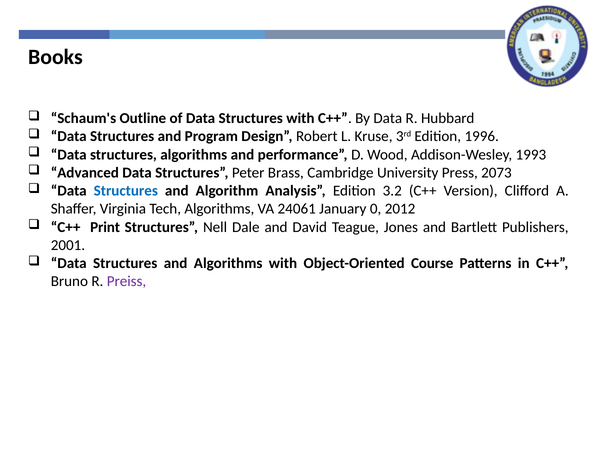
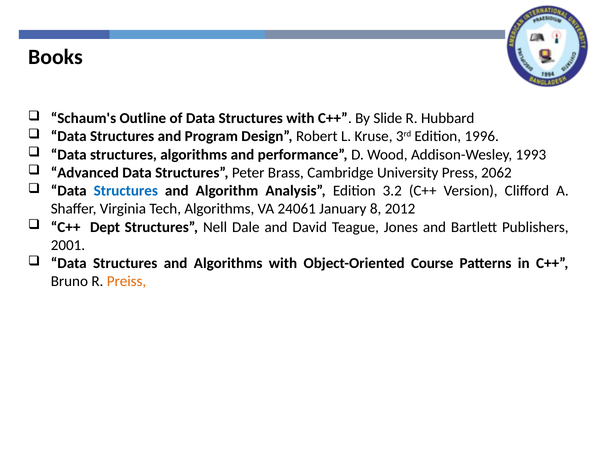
By Data: Data -> Slide (388, 118)
2073: 2073 -> 2062 (496, 173)
0: 0 -> 8 (376, 209)
Print: Print -> Dept (105, 227)
Preiss colour: purple -> orange (127, 281)
